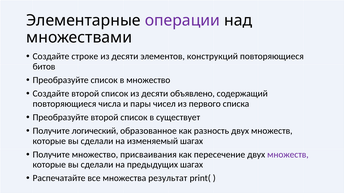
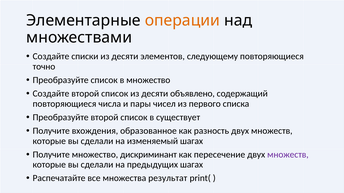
операции colour: purple -> orange (182, 20)
строке: строке -> списки (85, 57)
конструкций: конструкций -> следующему (212, 57)
битов: битов -> точно (44, 67)
логический: логический -> вхождения (95, 131)
присваивания: присваивания -> дискриминант (149, 155)
